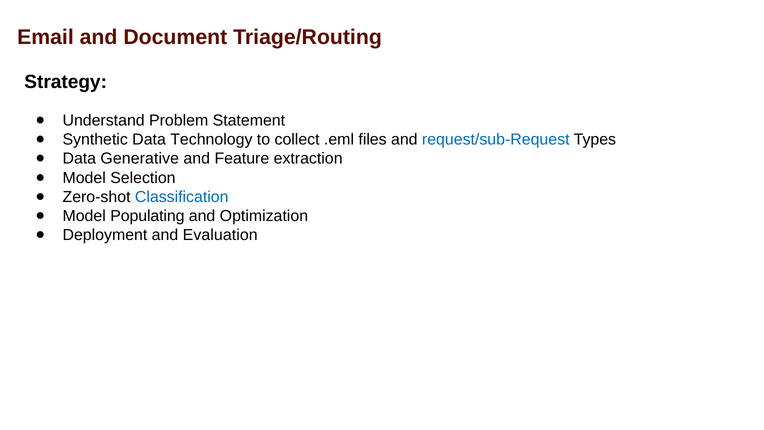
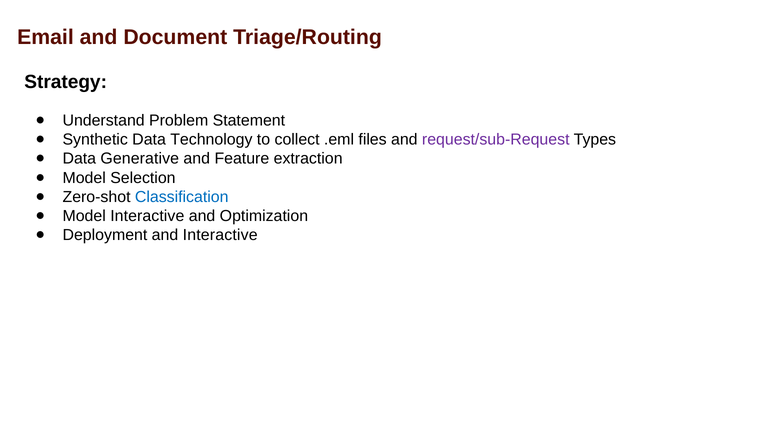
request/sub-Request colour: blue -> purple (496, 139)
Model Populating: Populating -> Interactive (147, 216)
and Evaluation: Evaluation -> Interactive (220, 235)
